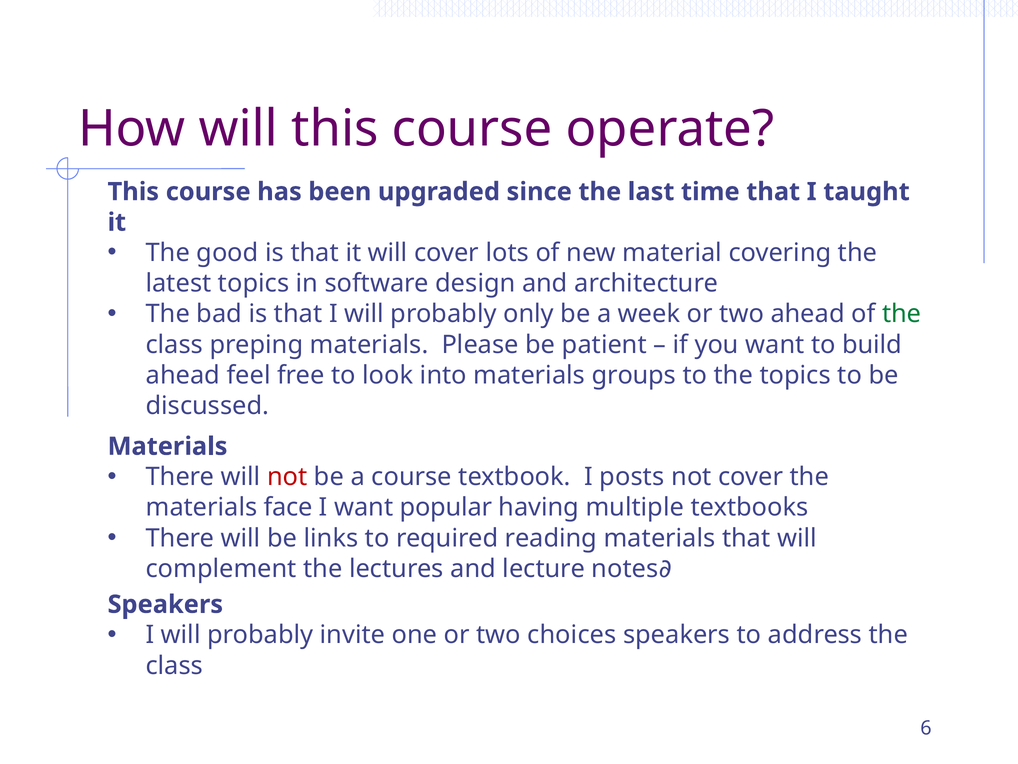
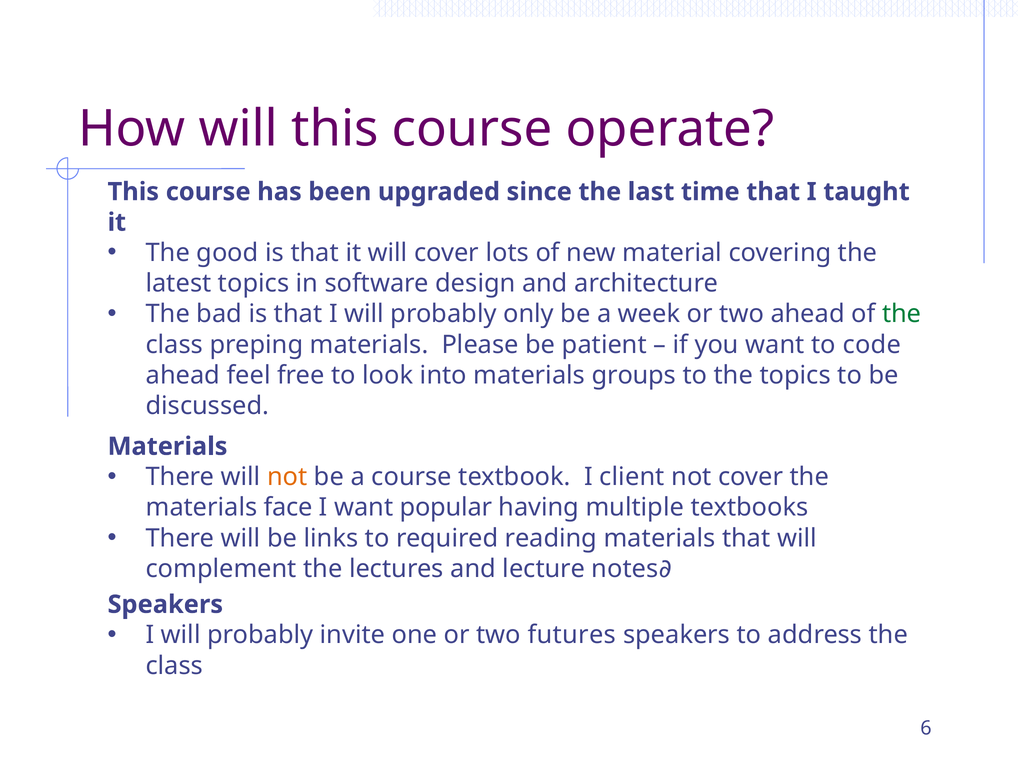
build: build -> code (872, 344)
not colour: red -> orange (287, 477)
posts: posts -> client (632, 477)
choices: choices -> futures (572, 635)
